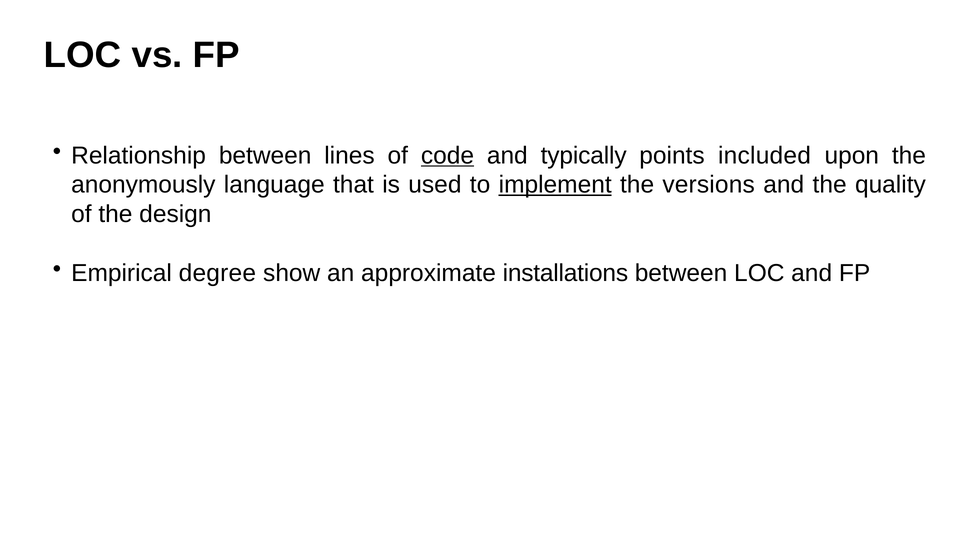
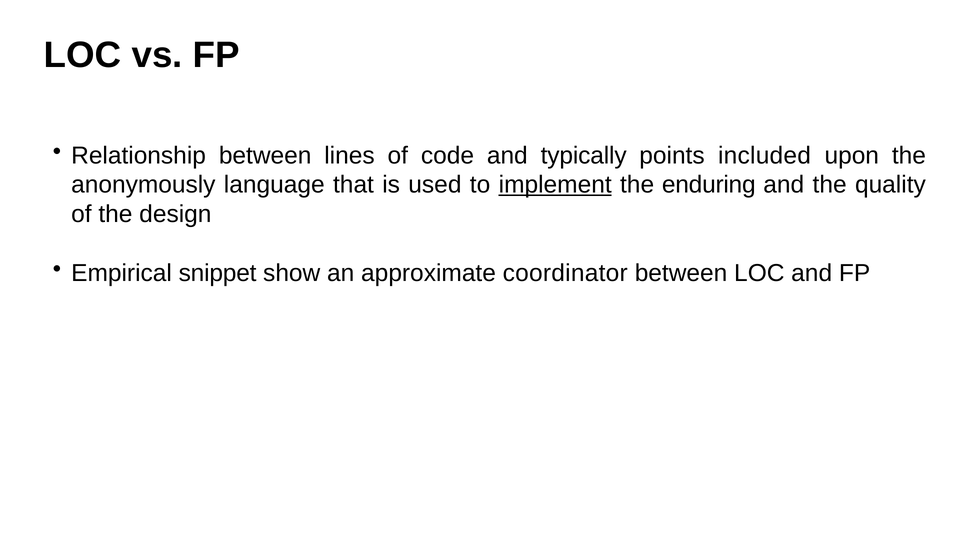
code underline: present -> none (447, 156)
versions: versions -> enduring (709, 185)
degree: degree -> snippet (218, 273)
installations: installations -> coordinator (565, 273)
